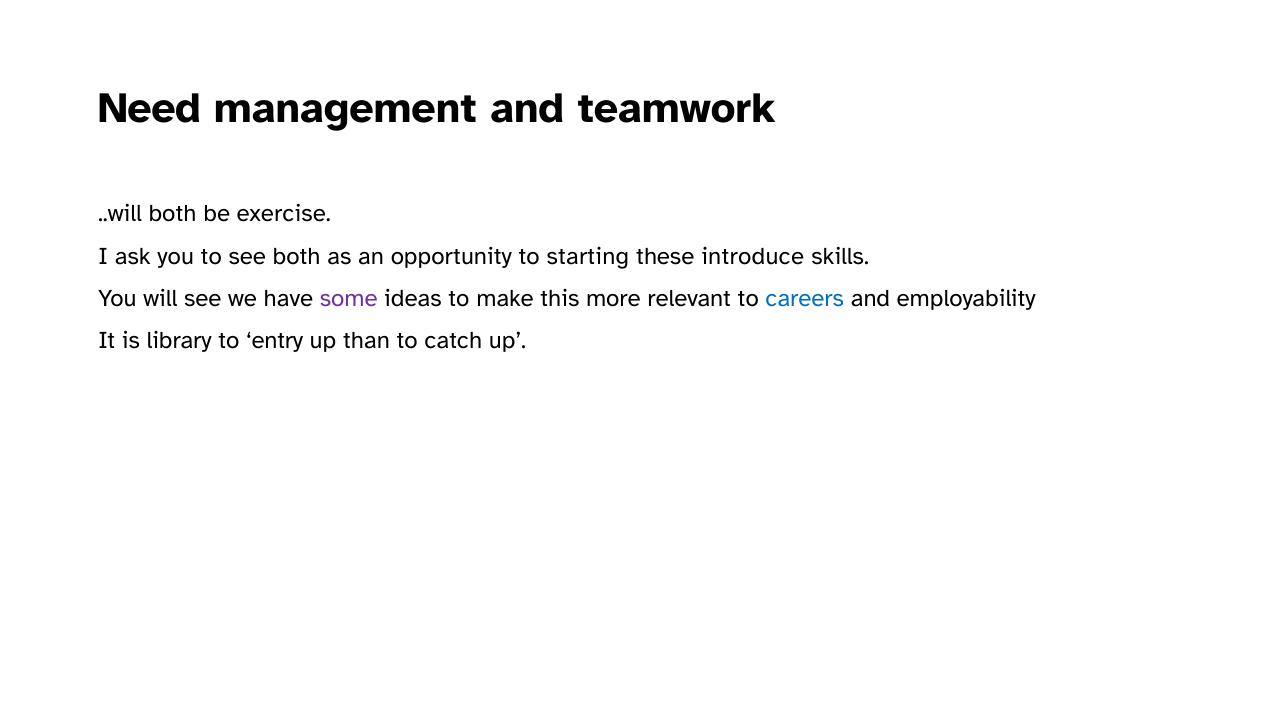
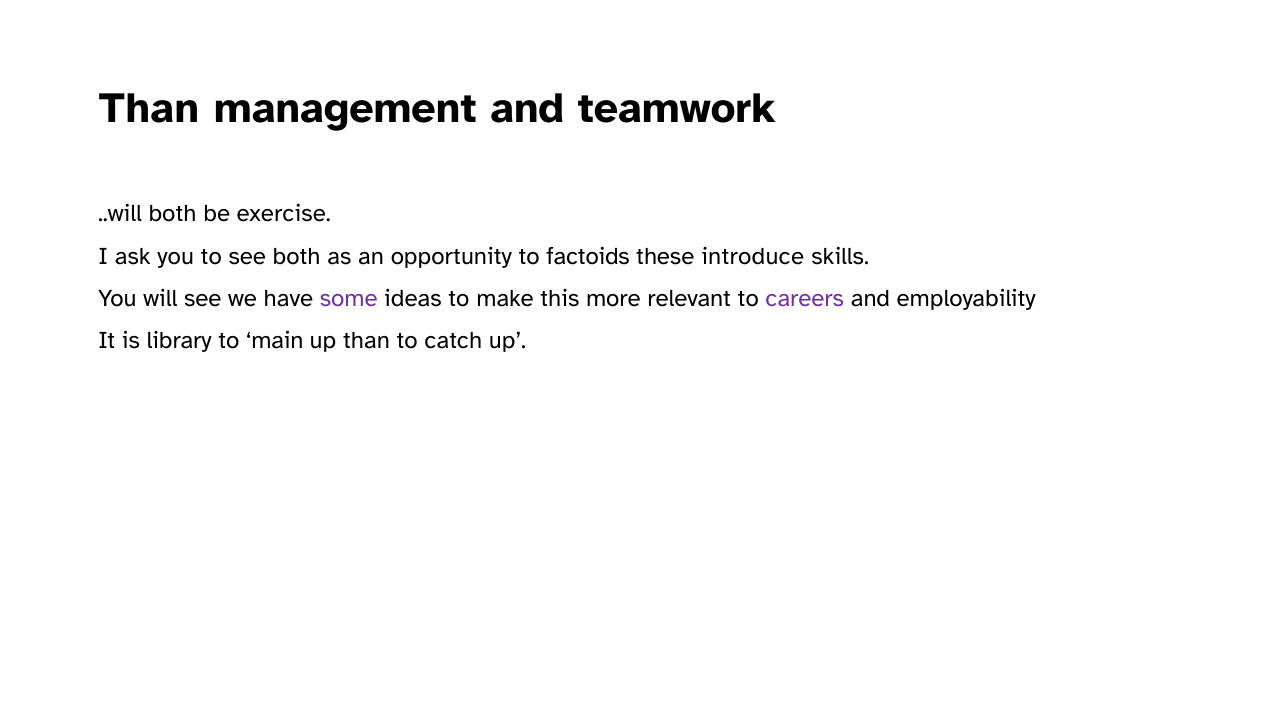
Need: Need -> Than (149, 108)
starting: starting -> factoids (588, 256)
careers colour: blue -> purple (805, 298)
entry: entry -> main (275, 341)
